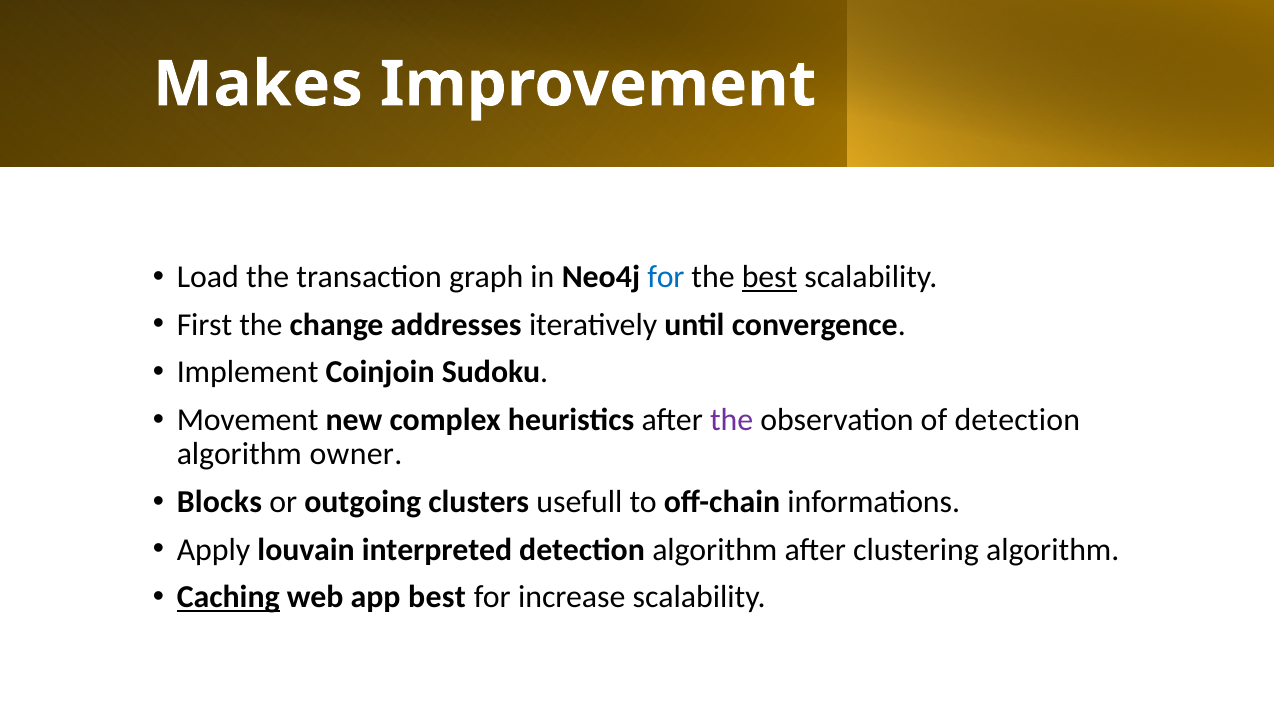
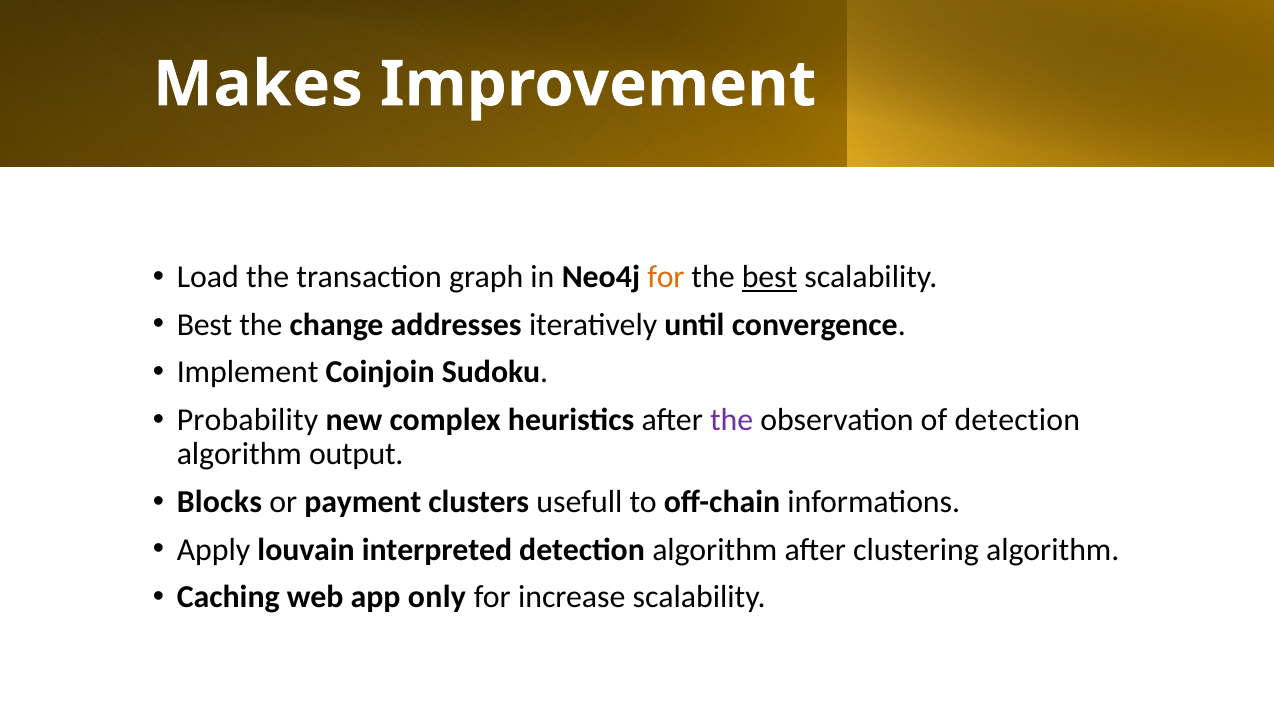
for colour: blue -> orange (666, 277)
First: First -> Best (205, 324)
Movement: Movement -> Probability (248, 420)
owner: owner -> output (356, 454)
outgoing: outgoing -> payment (363, 502)
Caching underline: present -> none (228, 597)
app best: best -> only (437, 597)
